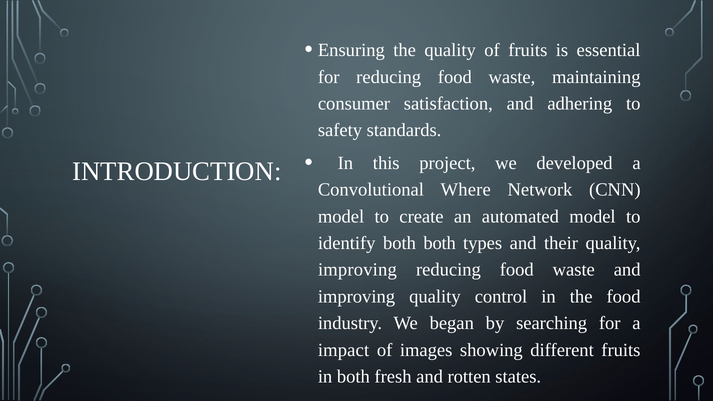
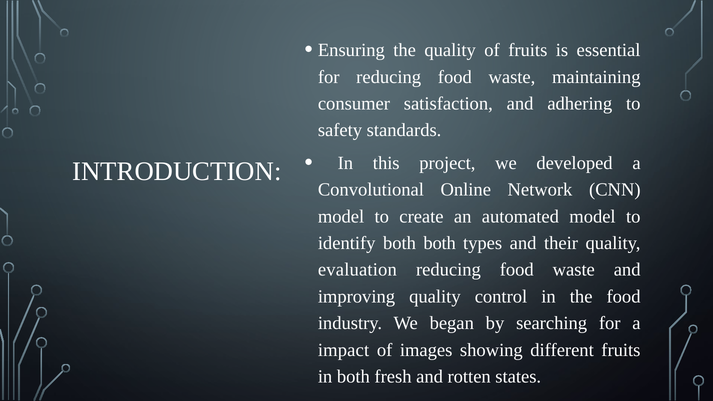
Where: Where -> Online (466, 190)
improving: improving -> evaluation (357, 270)
